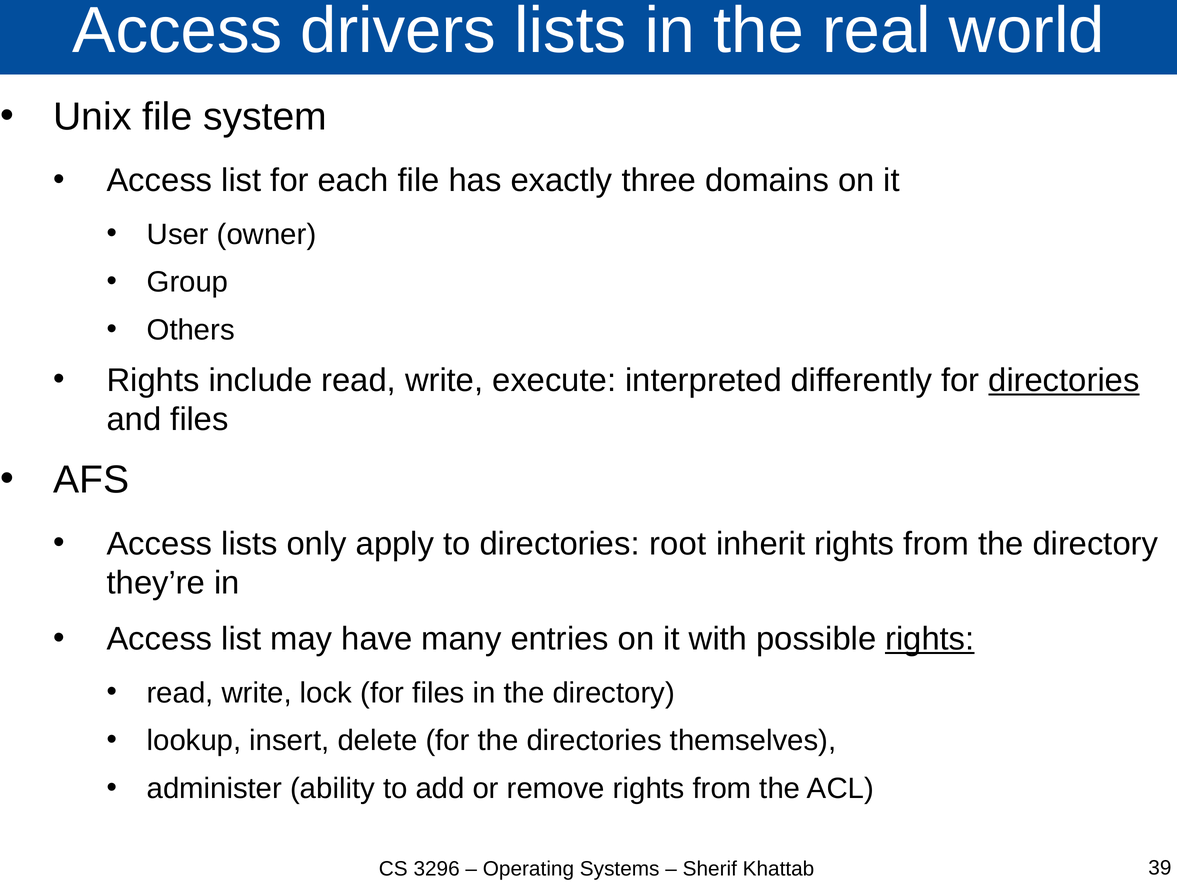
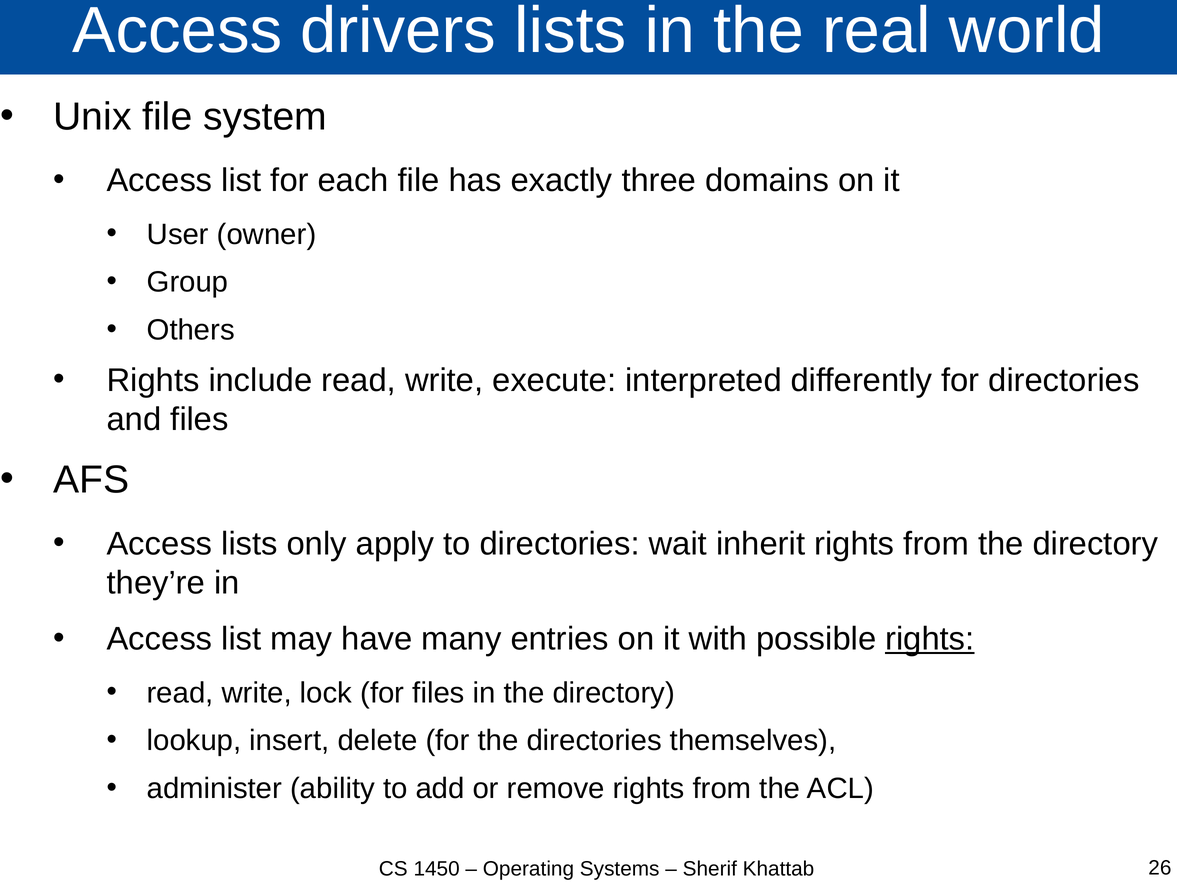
directories underline: present -> none (1064, 381)
root: root -> wait (678, 544)
3296: 3296 -> 1450 (437, 869)
39: 39 -> 26 (1160, 869)
